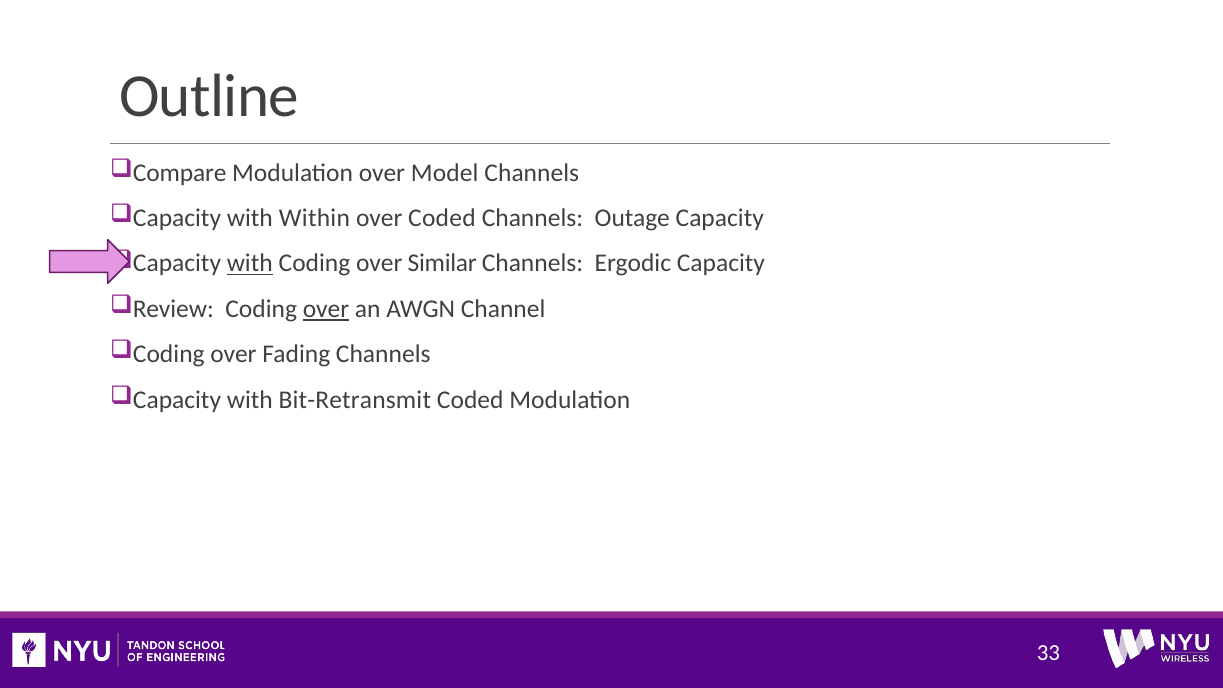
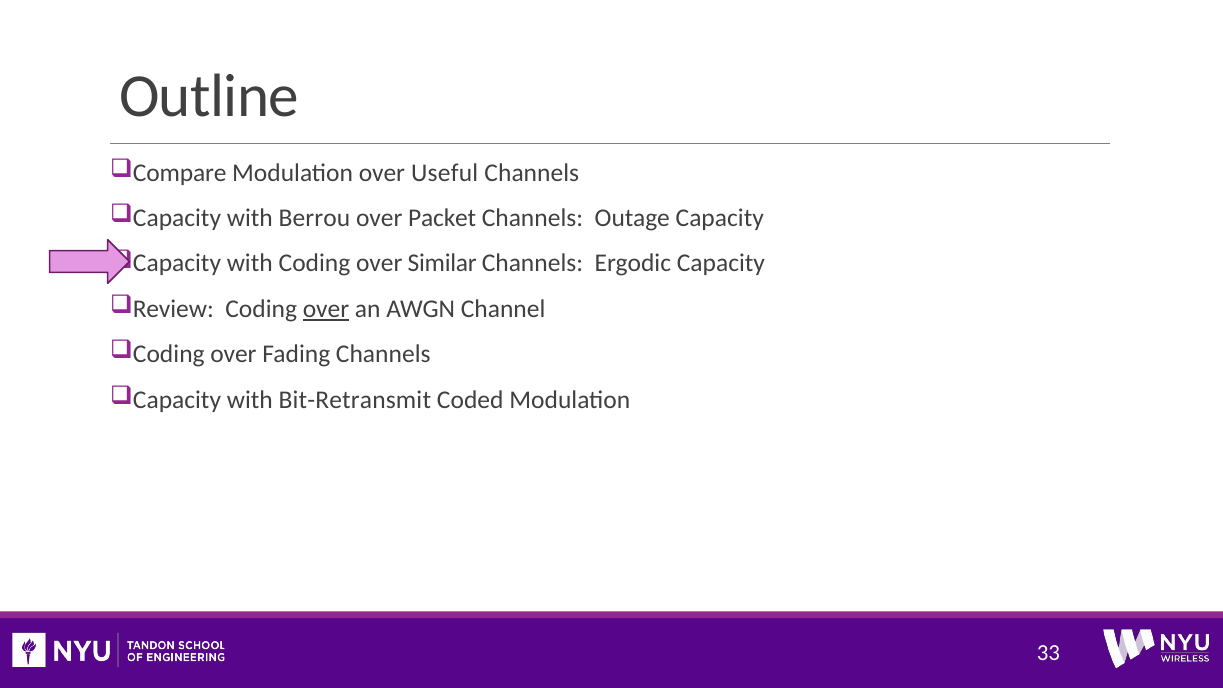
Model: Model -> Useful (445, 173)
Within: Within -> Berrou (315, 218)
over Coded: Coded -> Packet (442, 218)
with underline: present -> none (250, 263)
